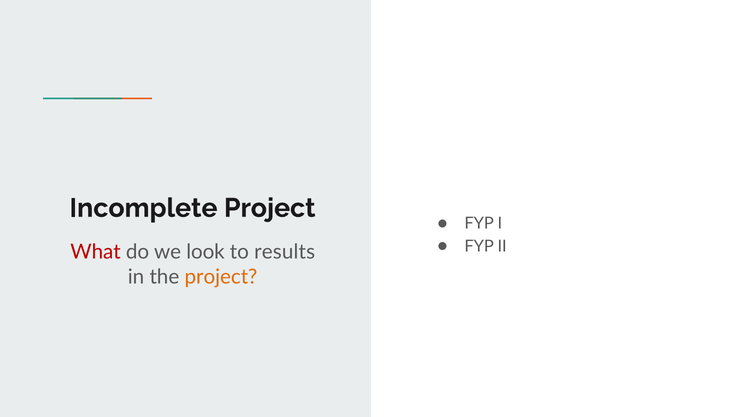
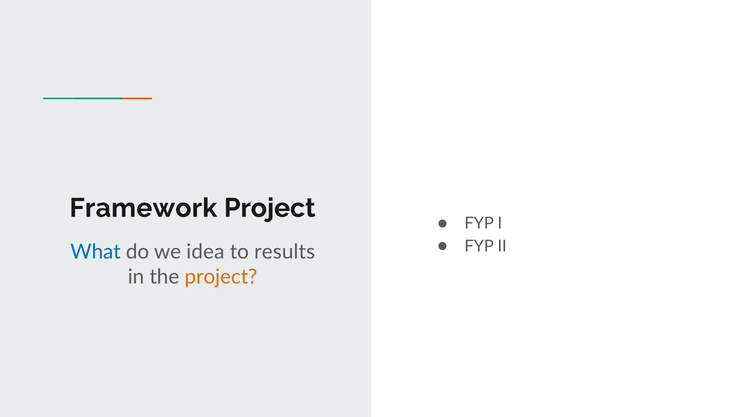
Incomplete: Incomplete -> Framework (143, 208)
What colour: red -> blue (96, 252)
look: look -> idea (205, 252)
